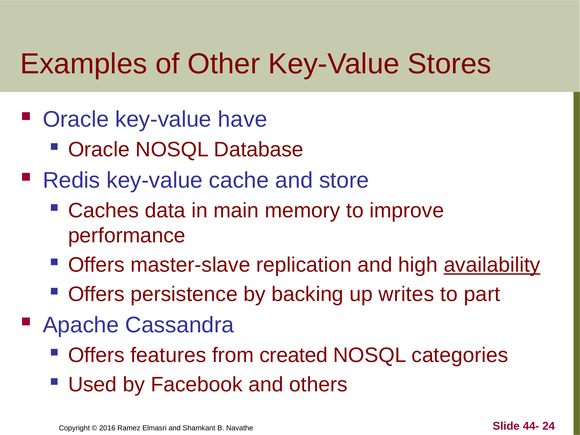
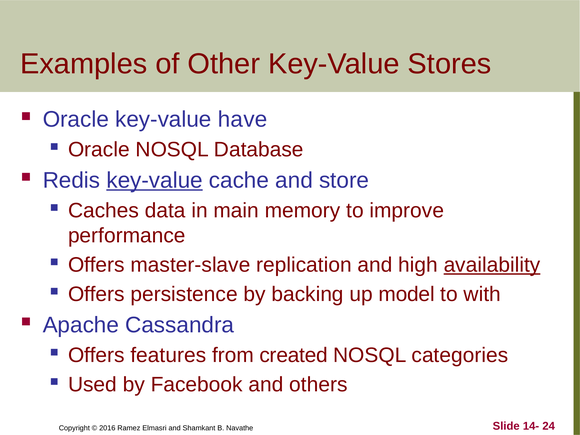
key-value underline: none -> present (155, 180)
writes: writes -> model (407, 294)
part: part -> with (482, 294)
44-: 44- -> 14- (531, 426)
